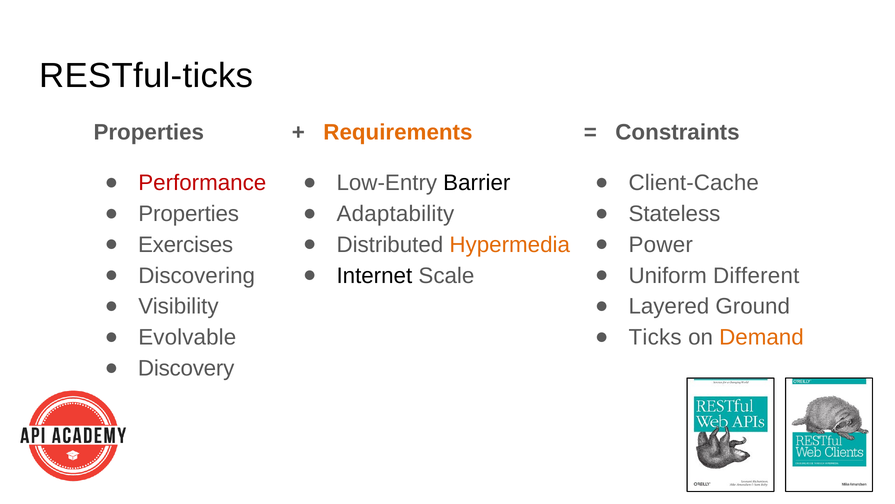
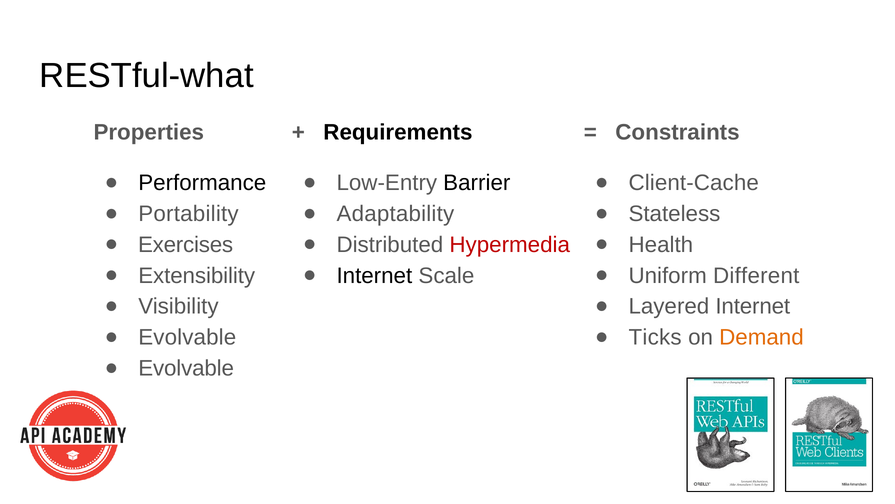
RESTful-ticks: RESTful-ticks -> RESTful-what (147, 76)
Requirements colour: orange -> black (398, 132)
Performance colour: red -> black (202, 183)
Properties: Properties -> Portability (188, 214)
Hypermedia colour: orange -> red (510, 245)
Power: Power -> Health (661, 245)
Discovering: Discovering -> Extensibility (197, 275)
Layered Ground: Ground -> Internet (753, 306)
Discovery: Discovery -> Evolvable (186, 368)
